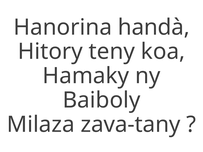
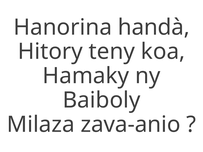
zava-tany: zava-tany -> zava-anio (131, 125)
